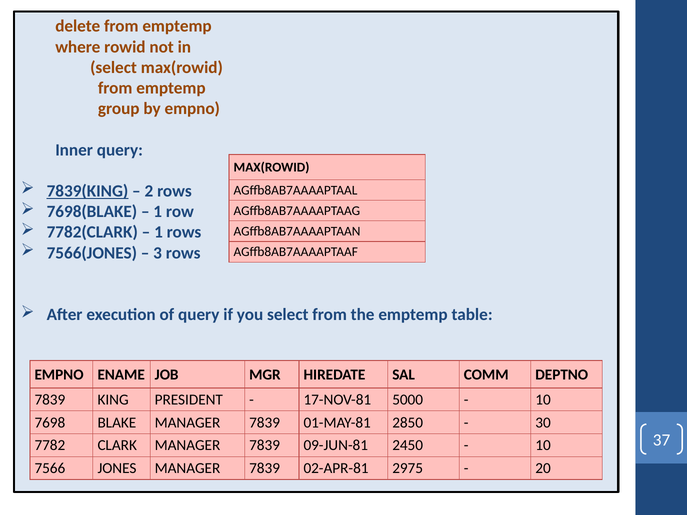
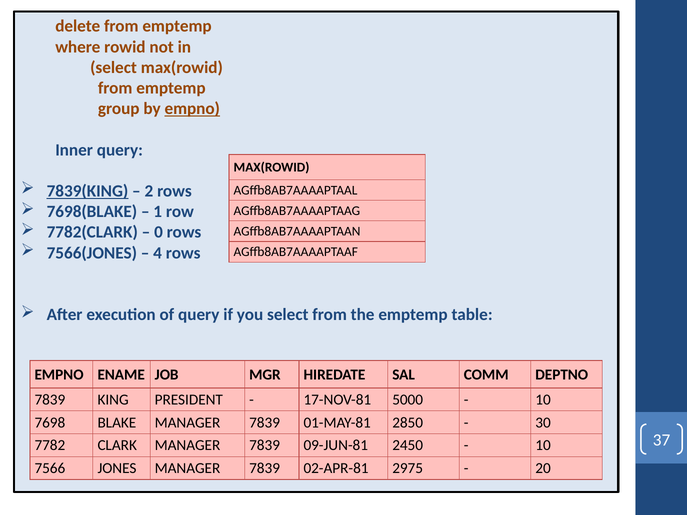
empno underline: none -> present (192, 109)
1: 1 -> 0 (158, 232)
3: 3 -> 4 (158, 253)
